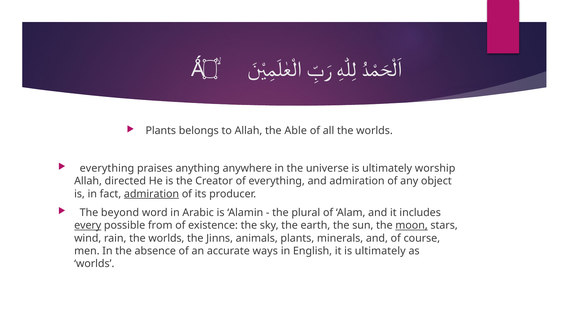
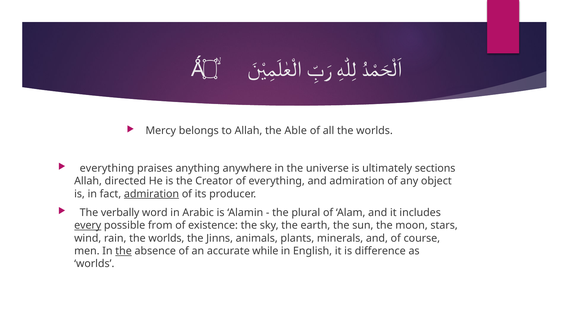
Plants: Plants -> Mercy (161, 131)
worship: worship -> sections (435, 168)
beyond: beyond -> verbally (120, 213)
moon underline: present -> none (412, 225)
the underline: none -> present (124, 251)
ways: ways -> while (265, 251)
it is ultimately: ultimately -> difference (380, 251)
